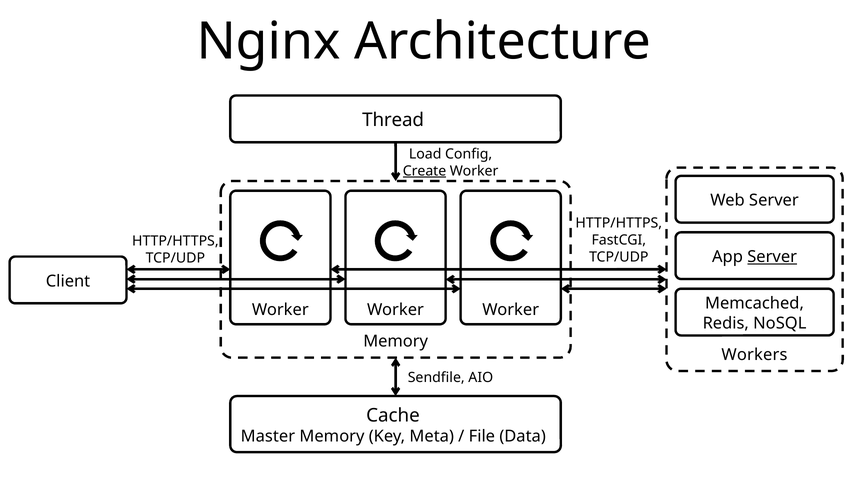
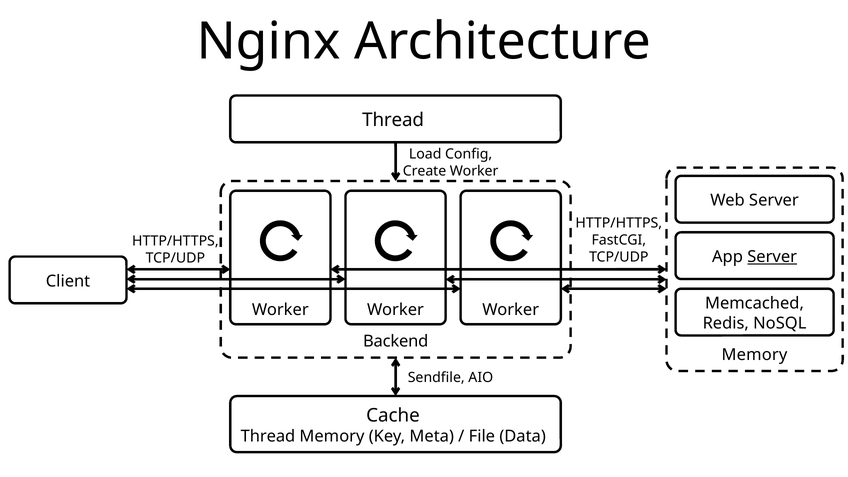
Create underline: present -> none (425, 171)
Memory: Memory -> Backend (396, 341)
Workers: Workers -> Memory (754, 355)
Master: Master -> Thread (268, 437)
